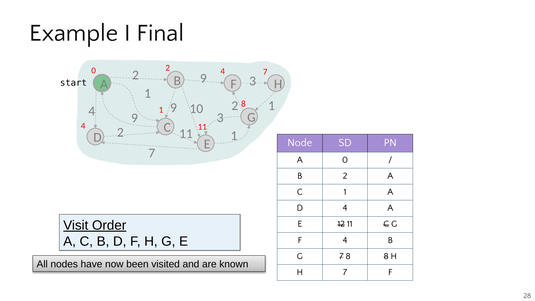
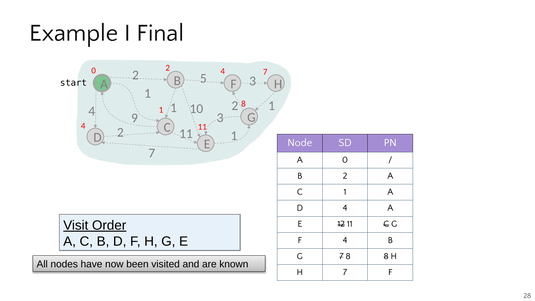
2 9: 9 -> 5 (203, 79)
4 9: 9 -> 1 (174, 108)
